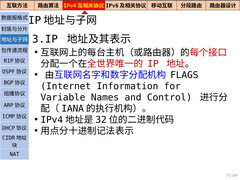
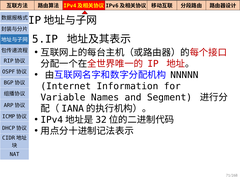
3.IP: 3.IP -> 5.IP (45, 39)
FLAGS: FLAGS -> NNNNN (184, 75)
Control: Control -> Segment (169, 97)
